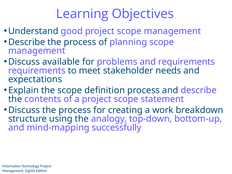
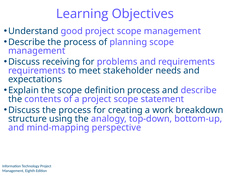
available: available -> receiving (61, 62)
successfully: successfully -> perspective (116, 128)
